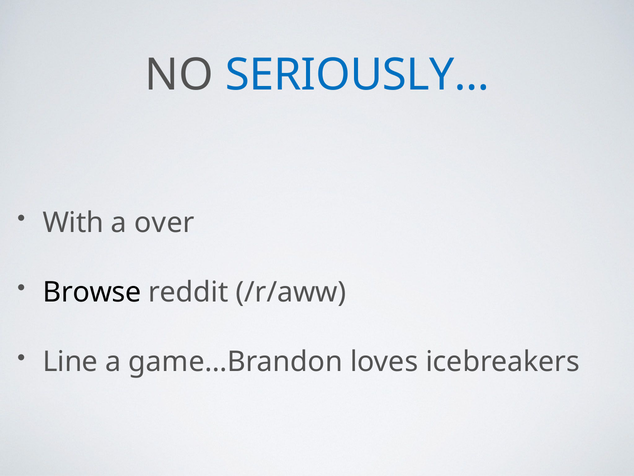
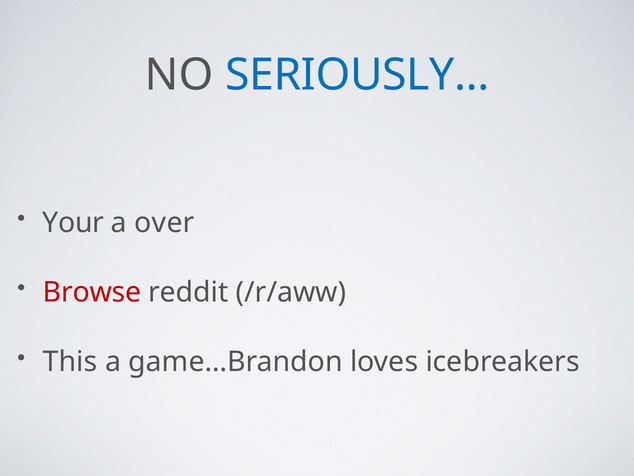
With: With -> Your (73, 223)
Browse colour: black -> red (92, 292)
Line: Line -> This (70, 362)
